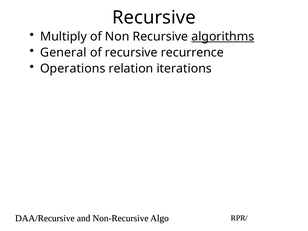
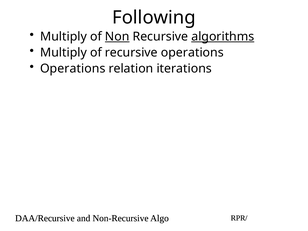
Recursive: Recursive -> Following (154, 18)
Non underline: none -> present (117, 37)
General: General -> Multiply (63, 53)
recursive recurrence: recurrence -> operations (192, 53)
